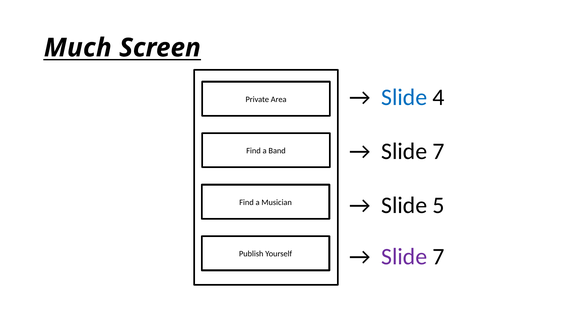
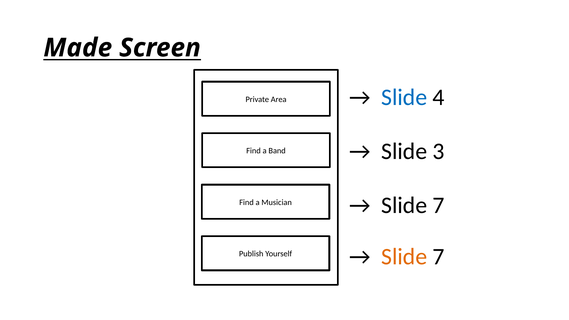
Much: Much -> Made (78, 48)
7: 7 -> 3 (439, 151)
5: 5 -> 7 (439, 205)
Slide colour: purple -> orange (404, 257)
